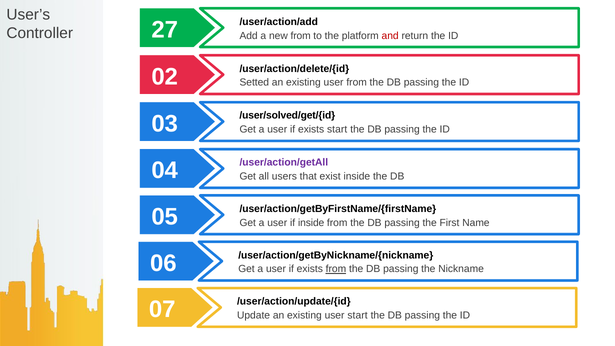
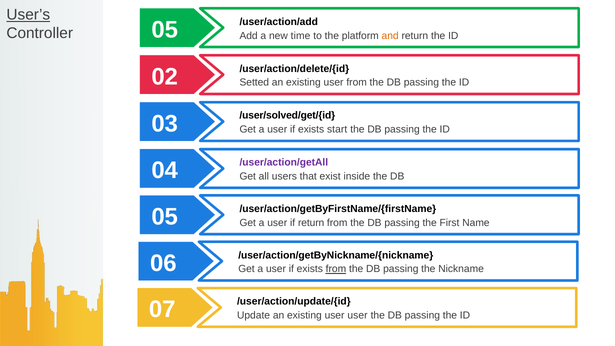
User’s underline: none -> present (28, 15)
Controller 27: 27 -> 05 (165, 30)
new from: from -> time (301, 36)
and colour: red -> orange (390, 36)
if inside: inside -> return (311, 223)
user start: start -> user (358, 315)
